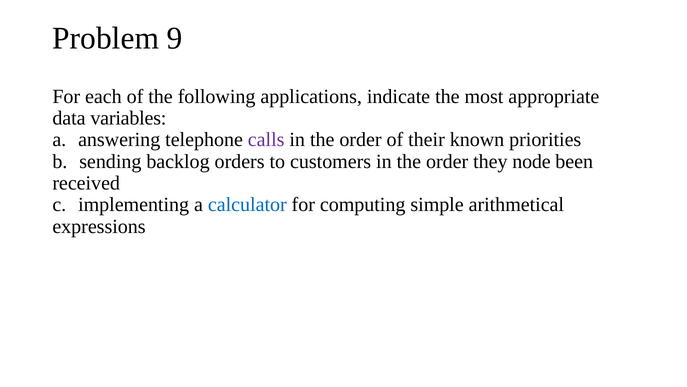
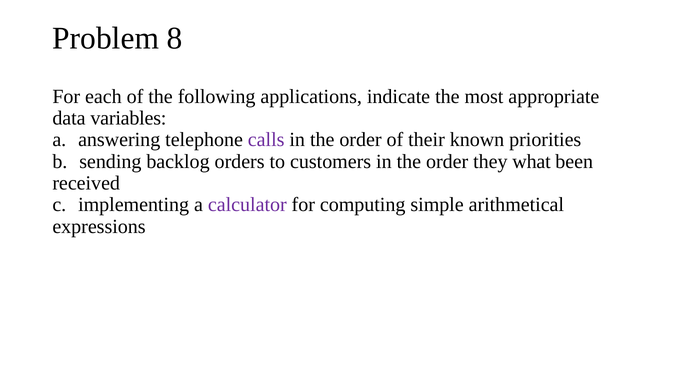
9: 9 -> 8 (175, 38)
node: node -> what (532, 161)
calculator colour: blue -> purple (247, 205)
